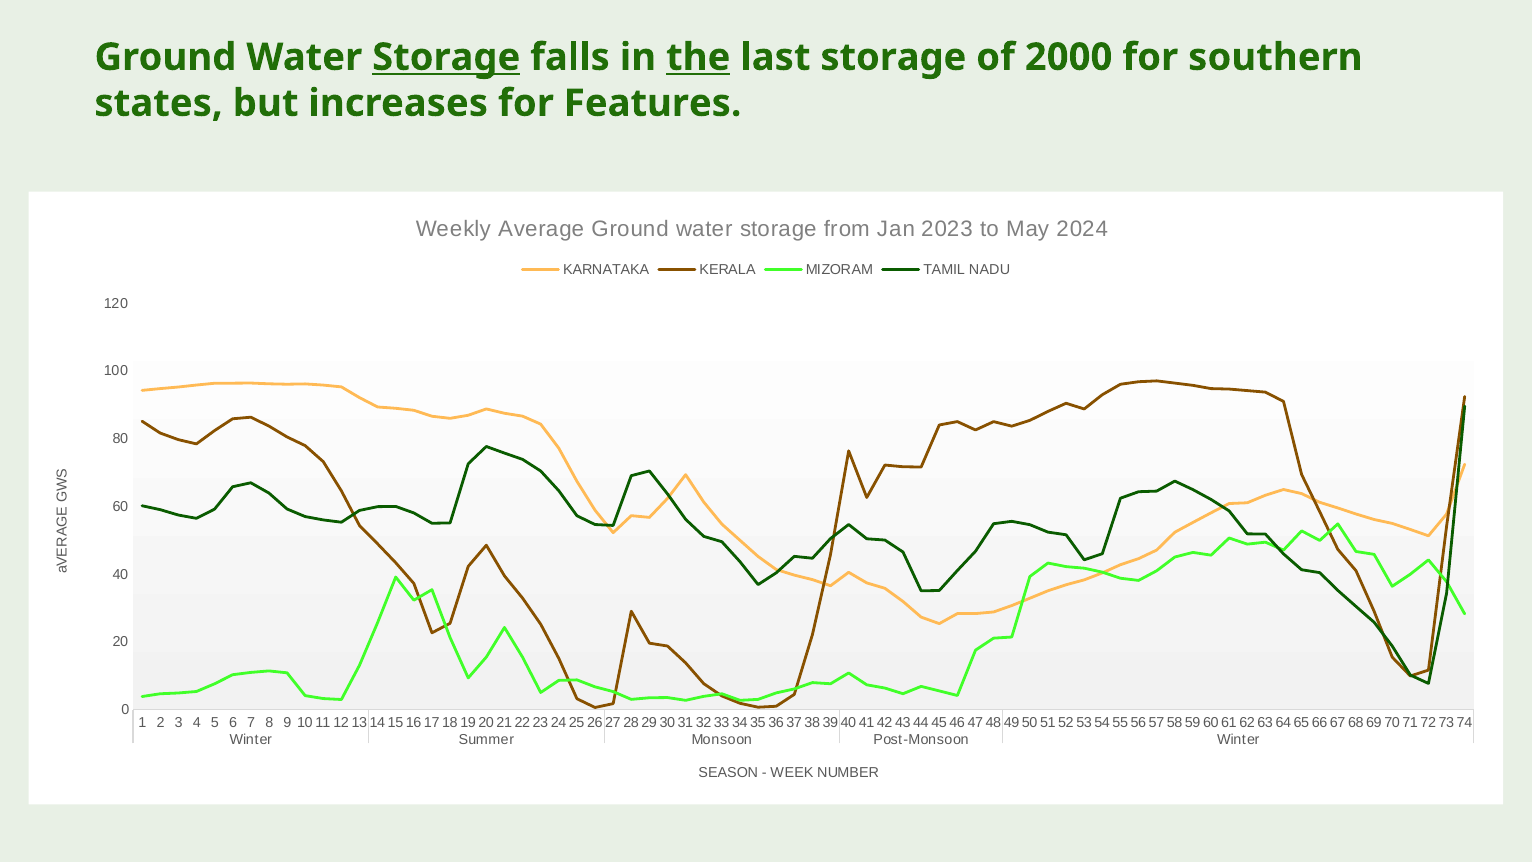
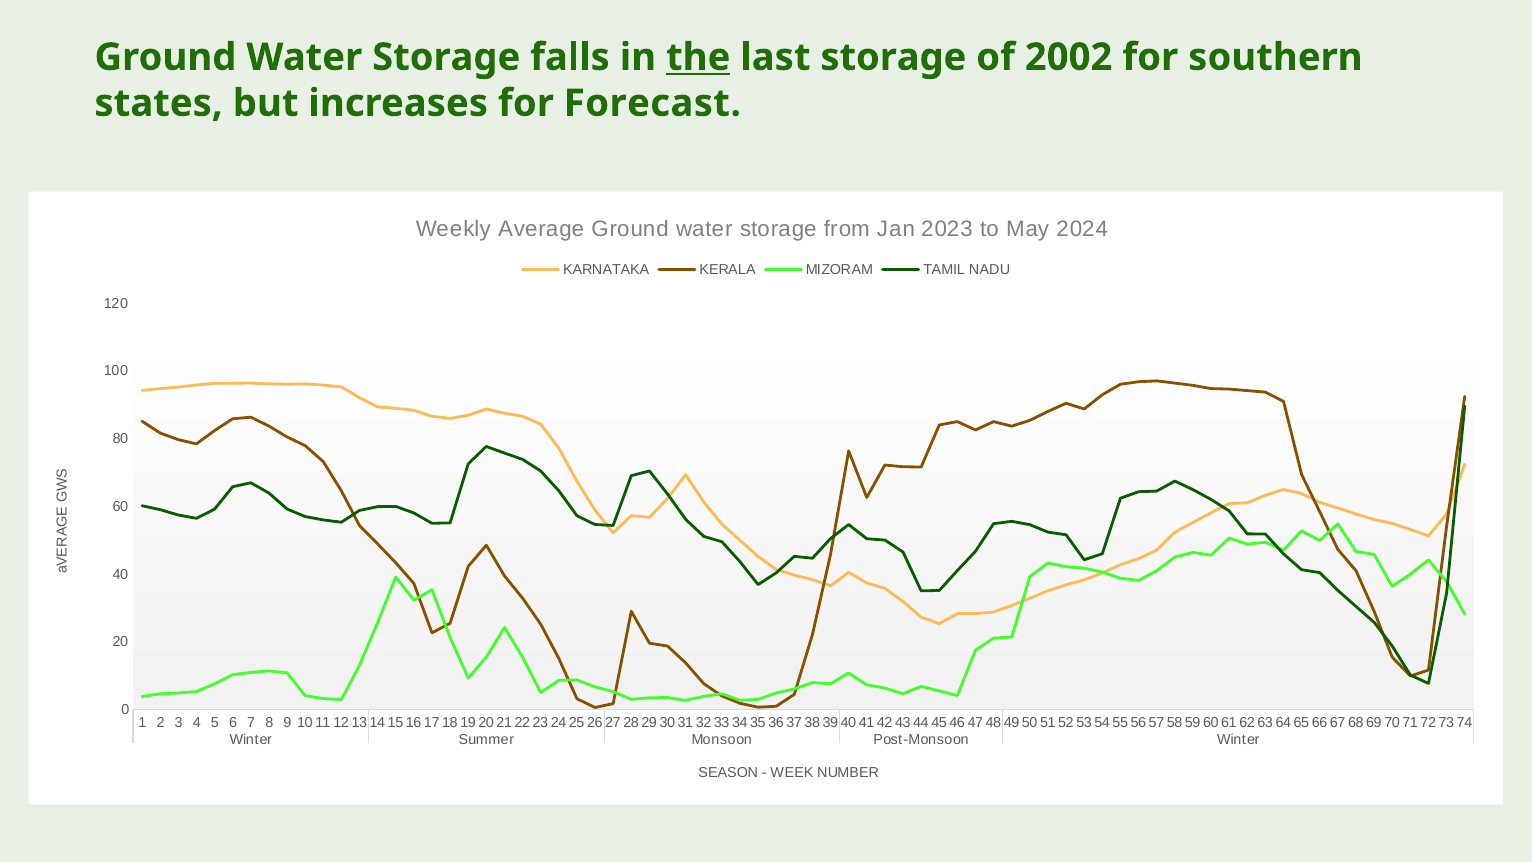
Storage underline: present -> none (446, 57)
2000: 2000 -> 2002 (1069, 57)
Features: Features -> Forecast (652, 103)
